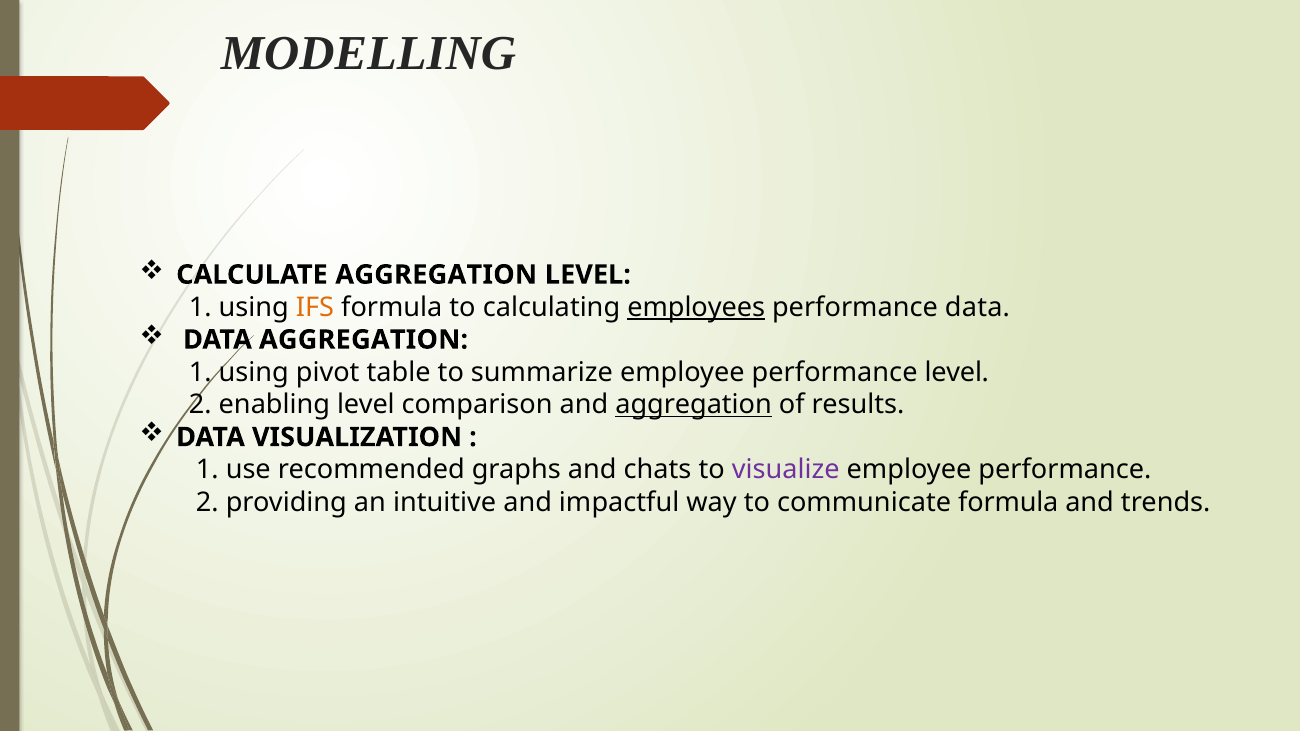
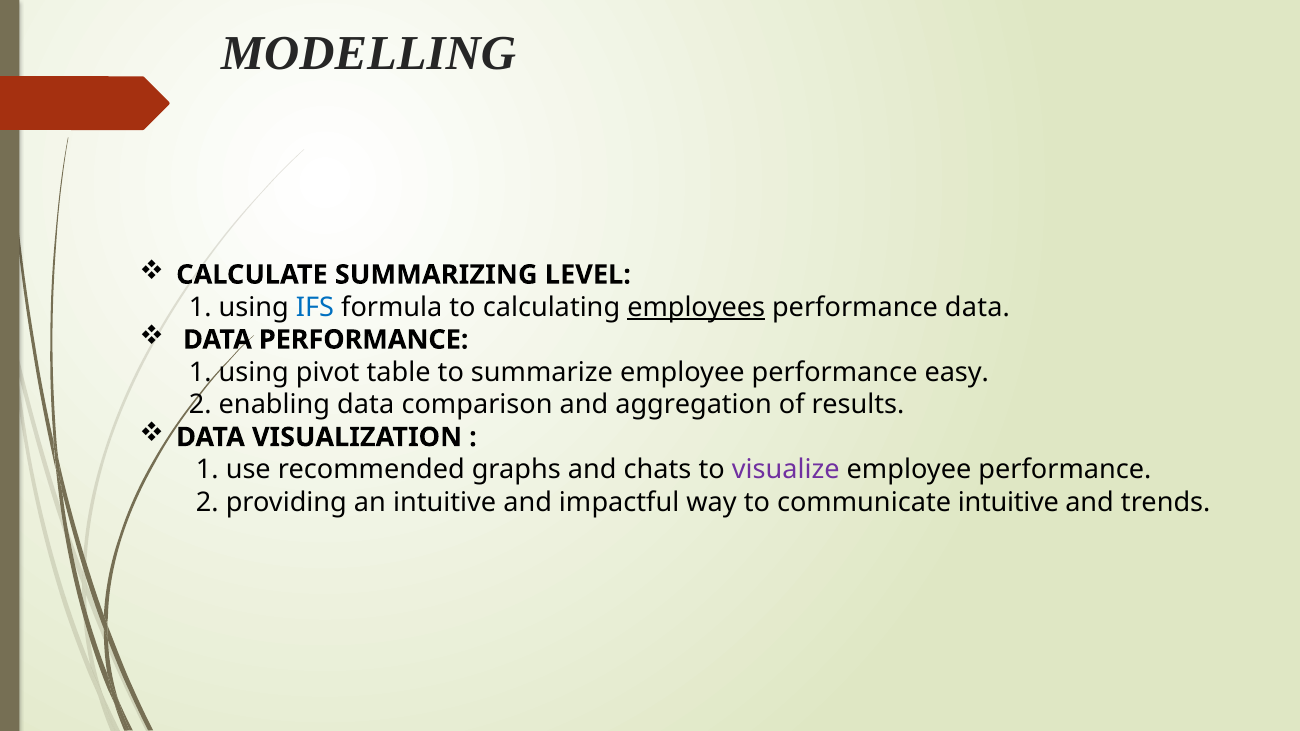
CALCULATE AGGREGATION: AGGREGATION -> SUMMARIZING (436, 275)
IFS colour: orange -> blue (315, 307)
DATA AGGREGATION: AGGREGATION -> PERFORMANCE (364, 340)
performance level: level -> easy (957, 372)
enabling level: level -> data (366, 405)
aggregation underline: present -> none (694, 405)
communicate formula: formula -> intuitive (1008, 502)
